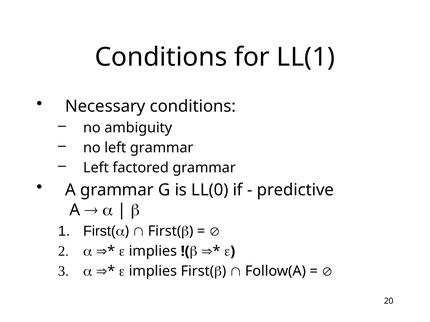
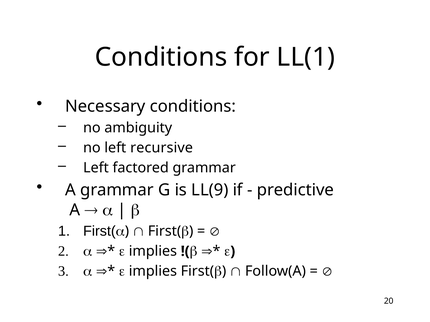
left grammar: grammar -> recursive (162, 148)
LL(0: LL(0 -> LL(9 (210, 190)
